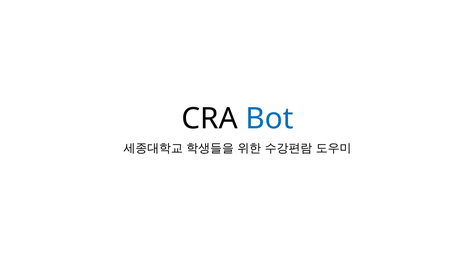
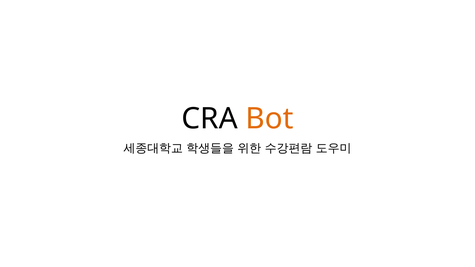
Bot colour: blue -> orange (269, 119)
